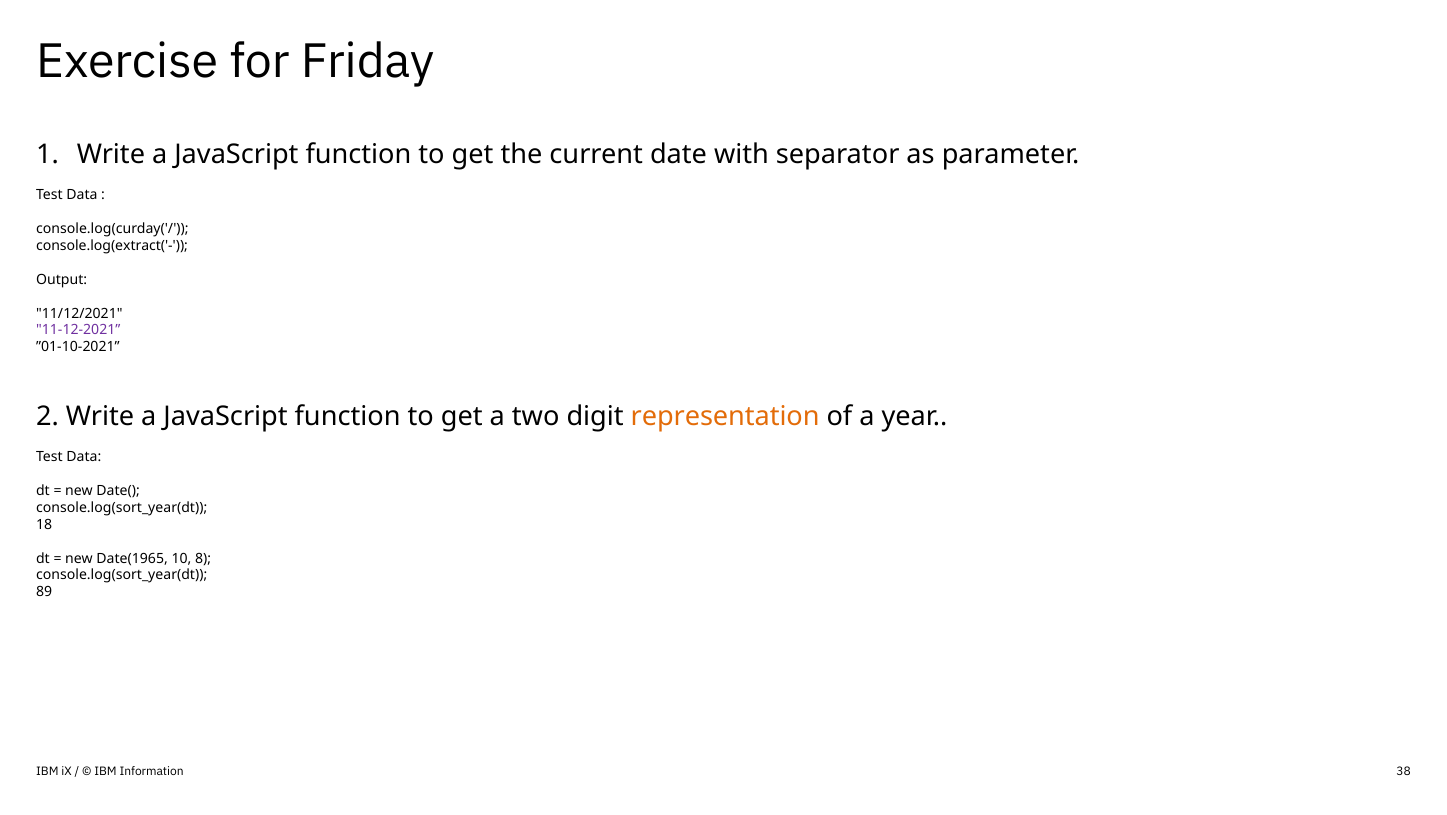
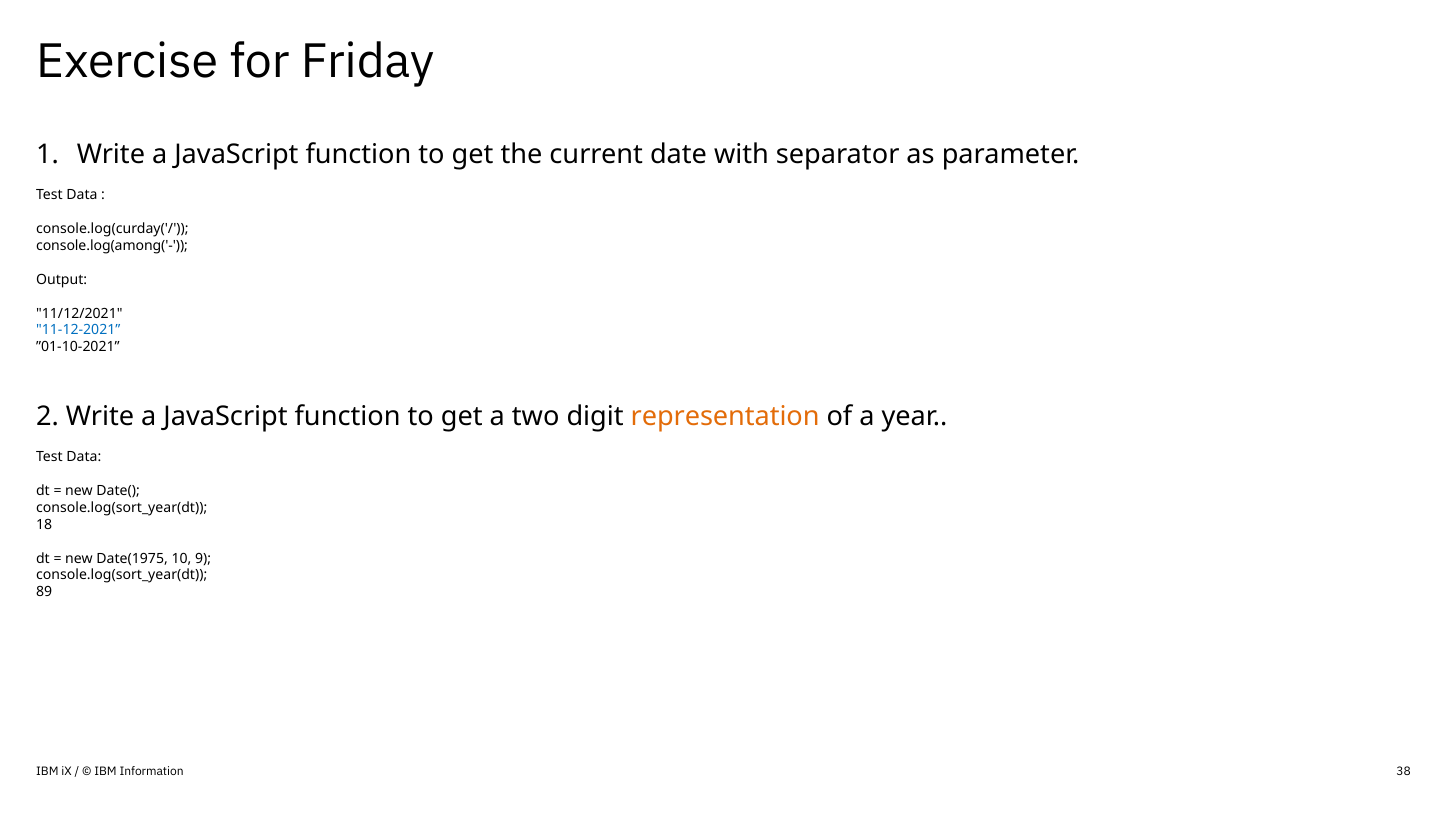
console.log(extract('-: console.log(extract('- -> console.log(among('- (112, 246)
11-12-2021 colour: purple -> blue (78, 330)
Date(1965: Date(1965 -> Date(1975 (132, 558)
8: 8 -> 9 (203, 558)
